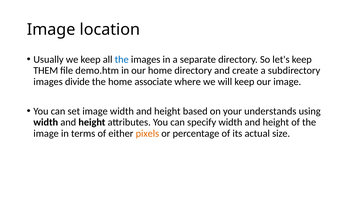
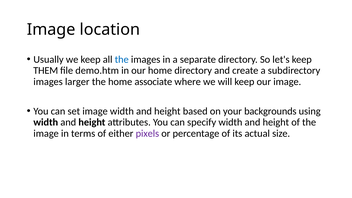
divide: divide -> larger (77, 82)
understands: understands -> backgrounds (270, 111)
pixels colour: orange -> purple (147, 133)
